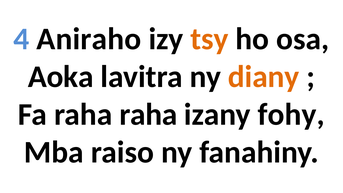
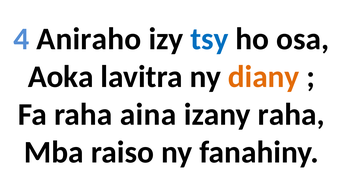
tsy colour: orange -> blue (209, 39)
raha raha: raha -> aina (148, 114)
izany fohy: fohy -> raha (291, 114)
